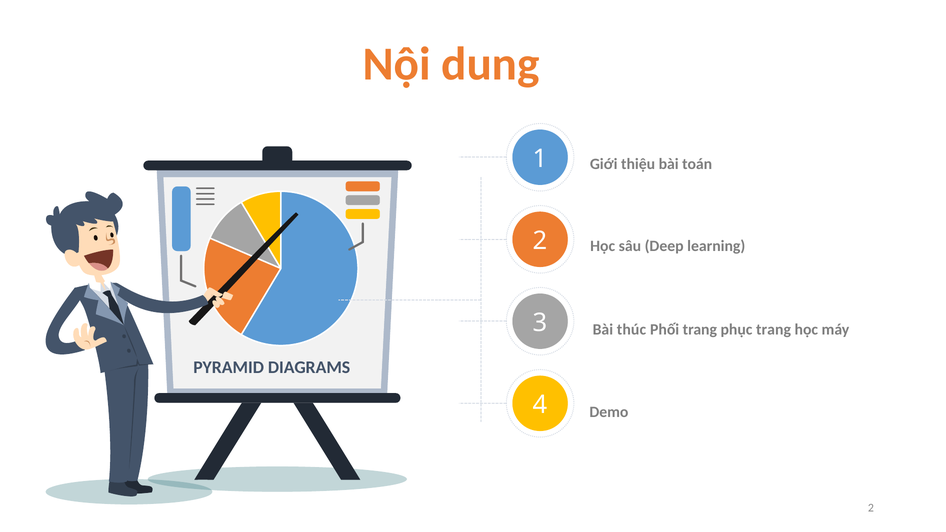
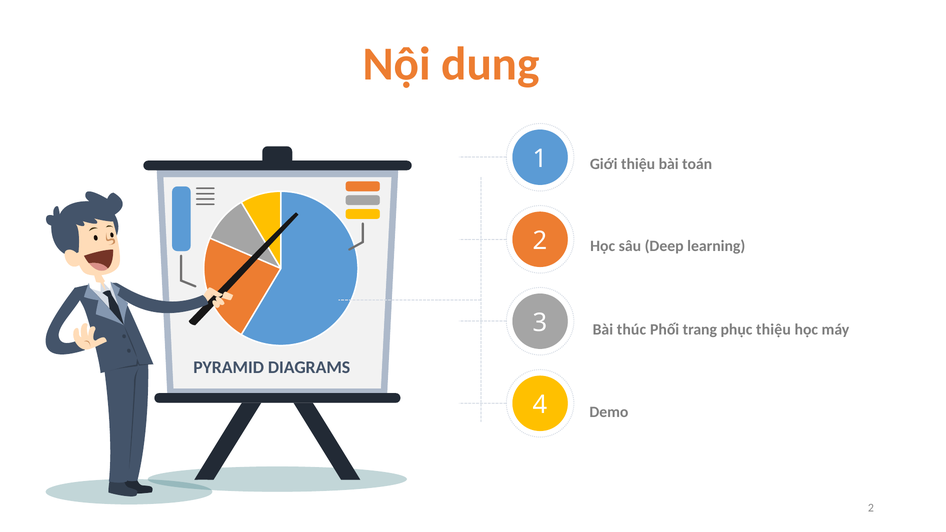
phục trang: trang -> thiệu (773, 330)
